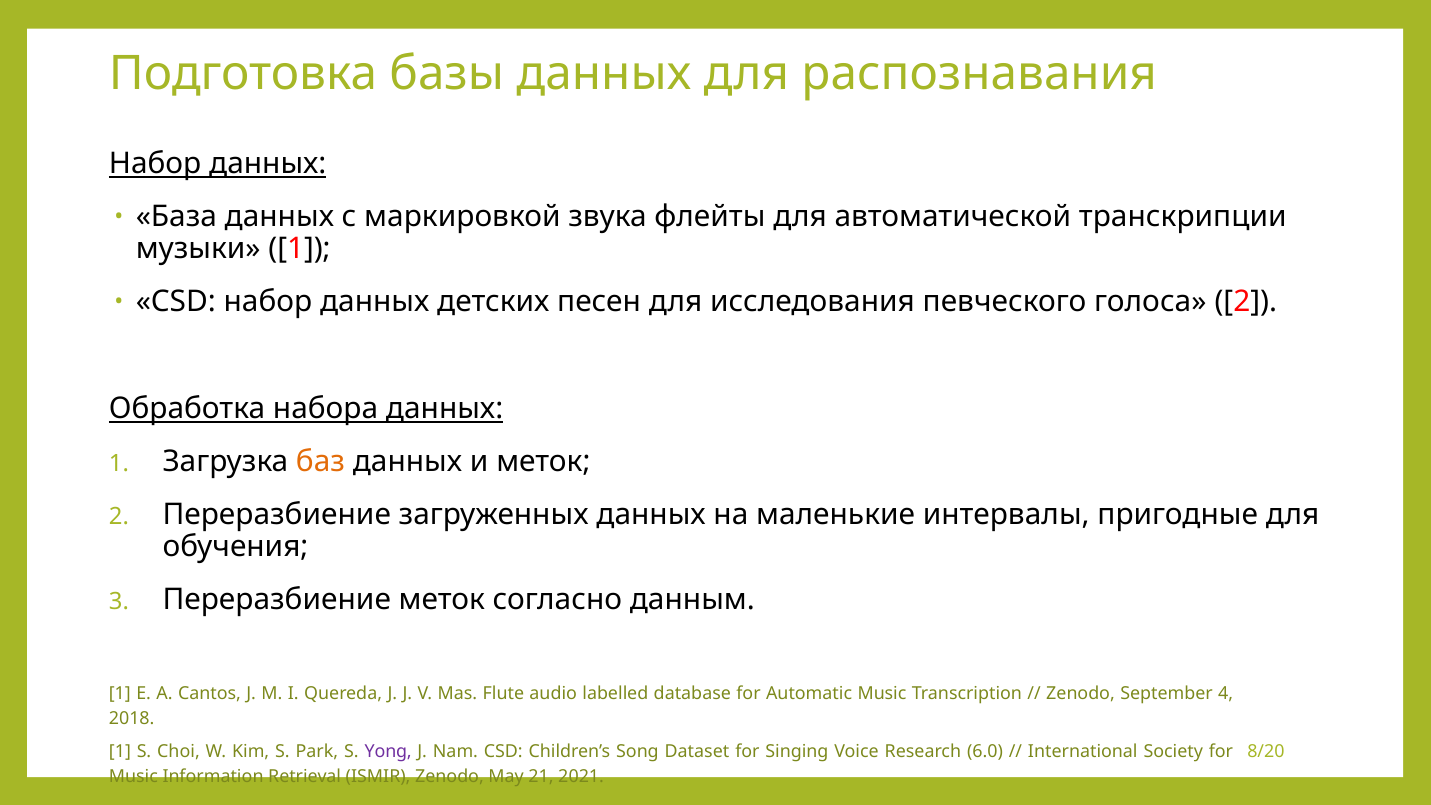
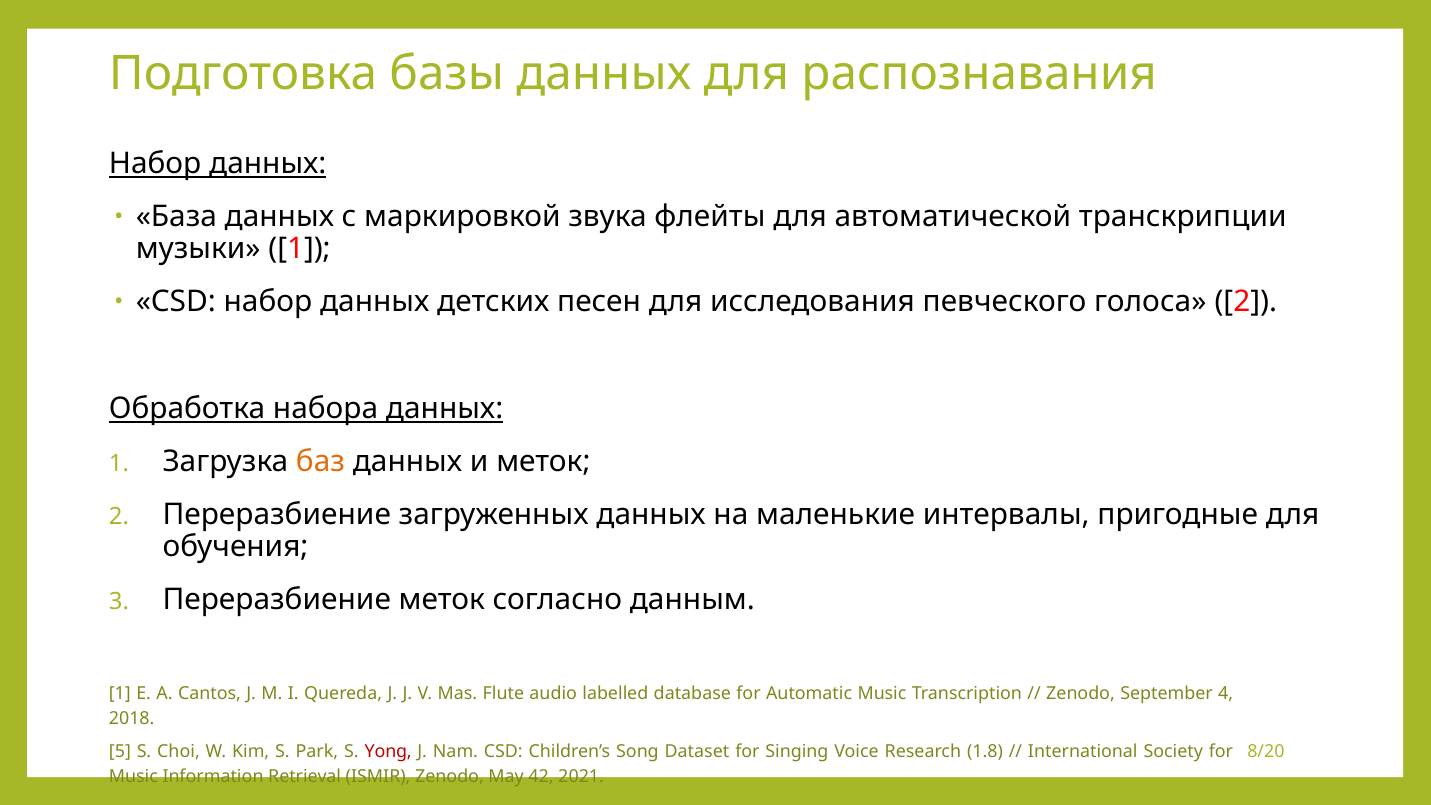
1: 1 -> 5 (120, 752)
Yong colour: purple -> red (388, 752)
6.0: 6.0 -> 1.8 (985, 752)
21: 21 -> 42 (541, 776)
